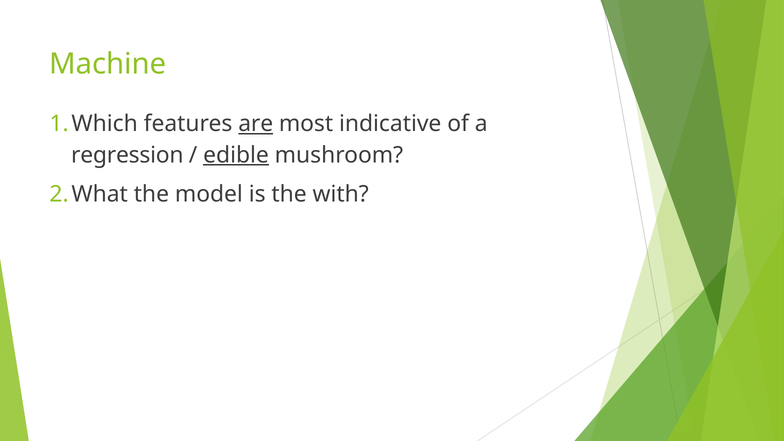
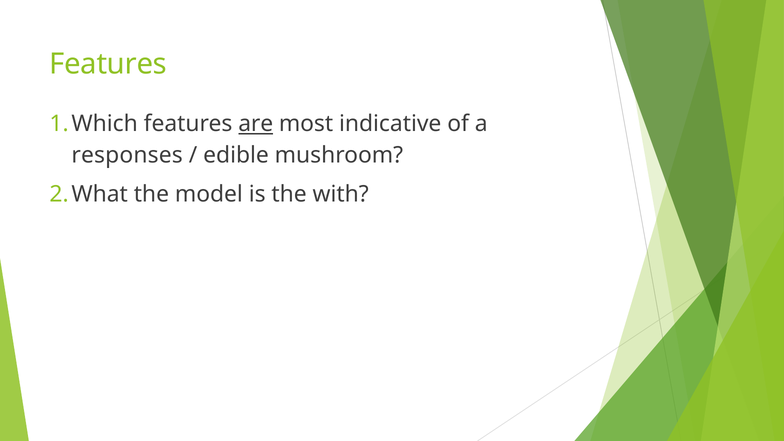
Machine: Machine -> Features (108, 64)
regression: regression -> responses (127, 155)
edible underline: present -> none (236, 155)
